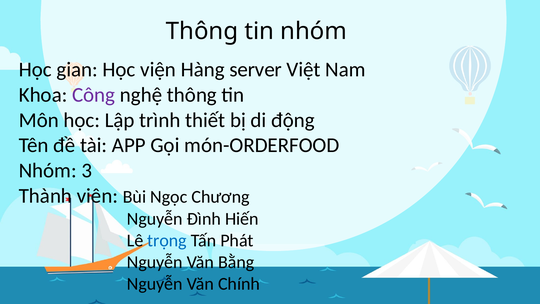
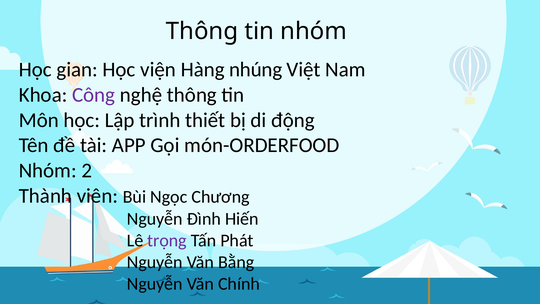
server: server -> nhúng (256, 70)
3: 3 -> 2 (87, 170)
trọng colour: blue -> purple (167, 240)
